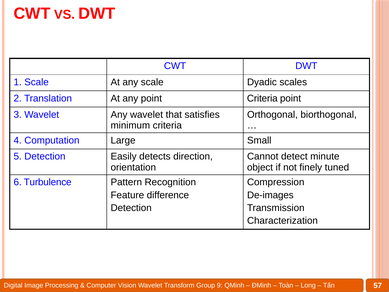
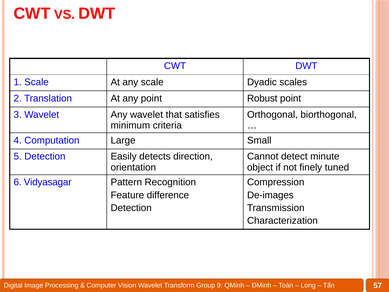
point Criteria: Criteria -> Robust (262, 98)
Turbulence: Turbulence -> Vidyasagar (48, 182)
